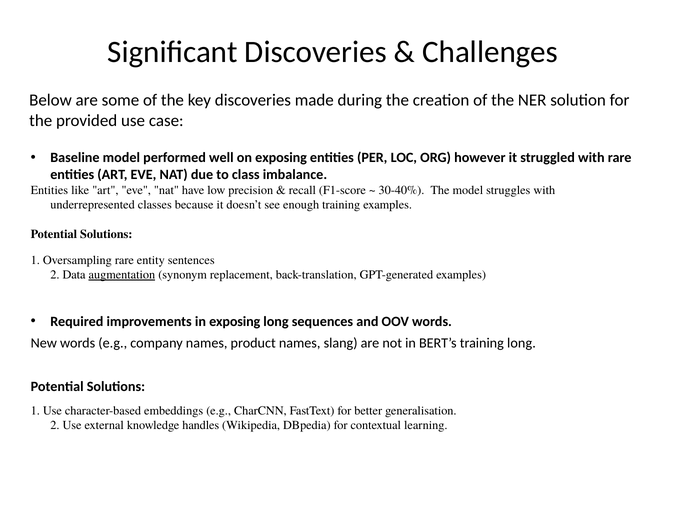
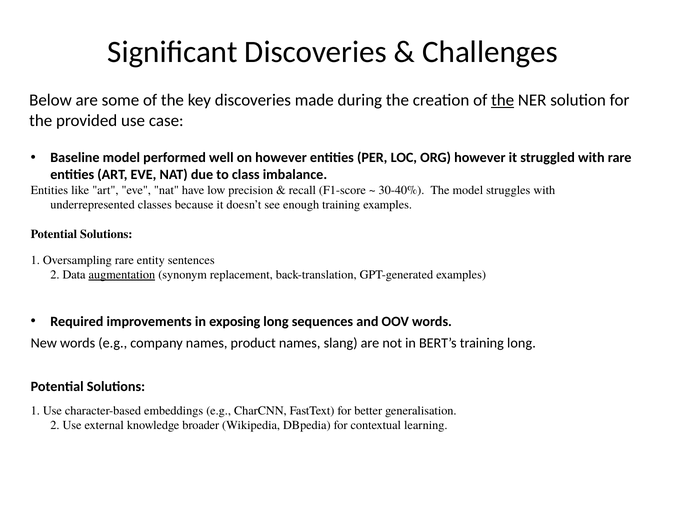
the underline: none -> present (503, 100)
on exposing: exposing -> however (281, 158)
handles: handles -> broader (201, 425)
